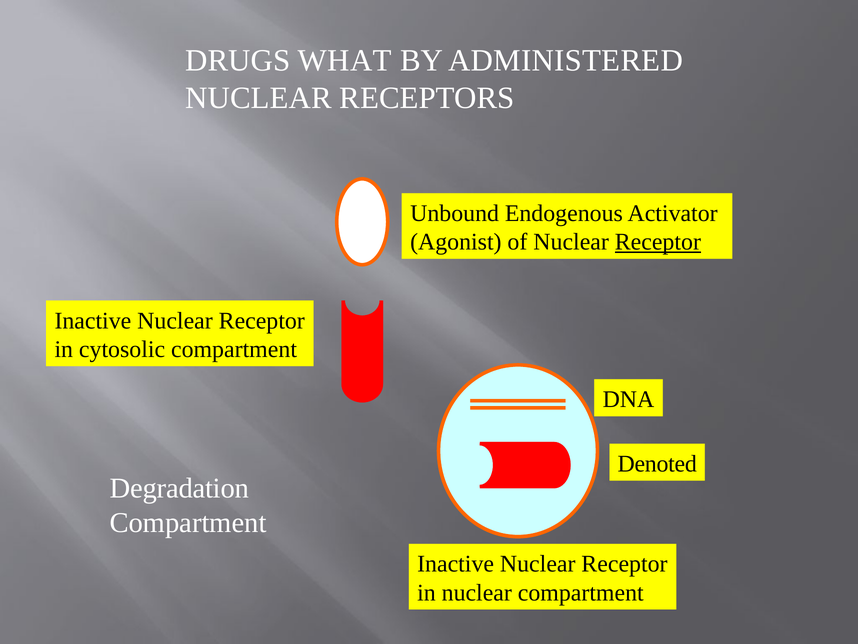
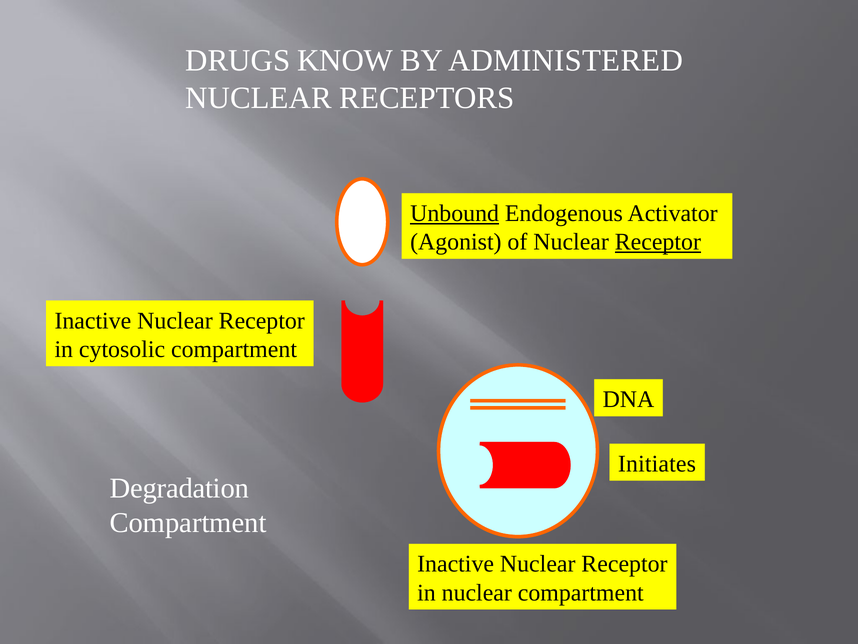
WHAT: WHAT -> KNOW (345, 61)
Unbound underline: none -> present (455, 213)
Denoted: Denoted -> Initiates (657, 463)
